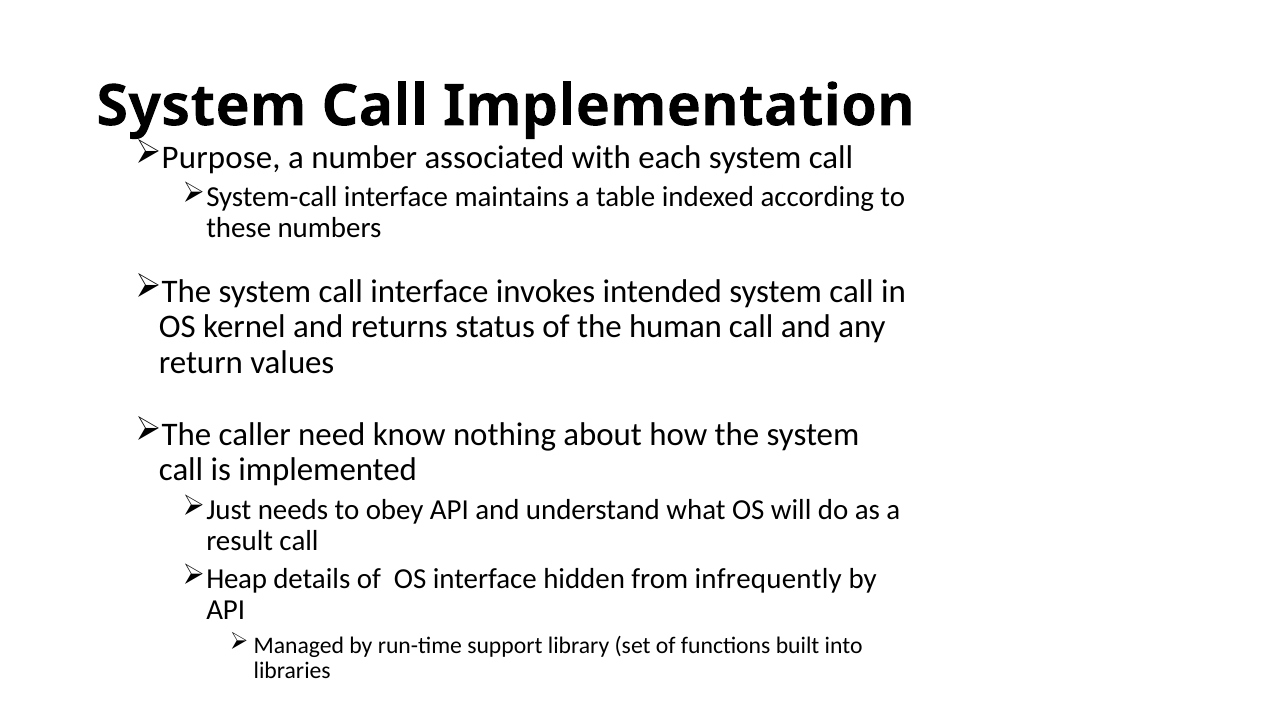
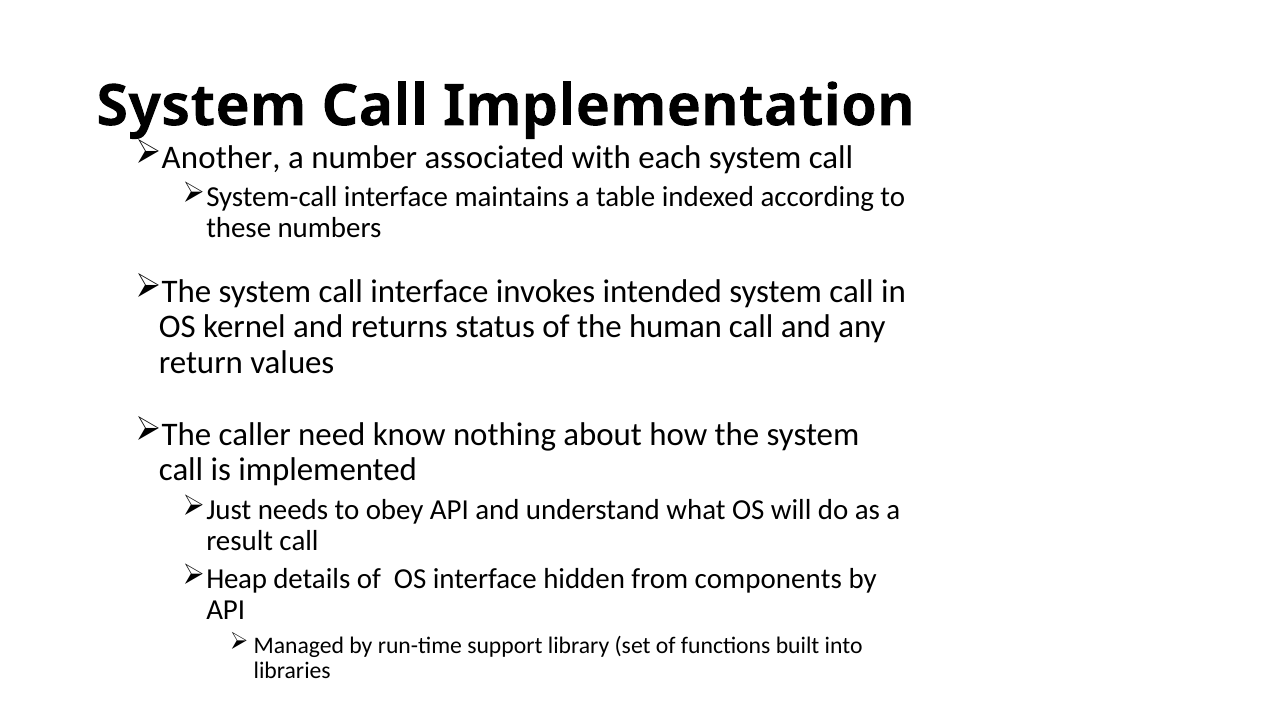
Purpose: Purpose -> Another (221, 157)
infrequently: infrequently -> components (768, 579)
